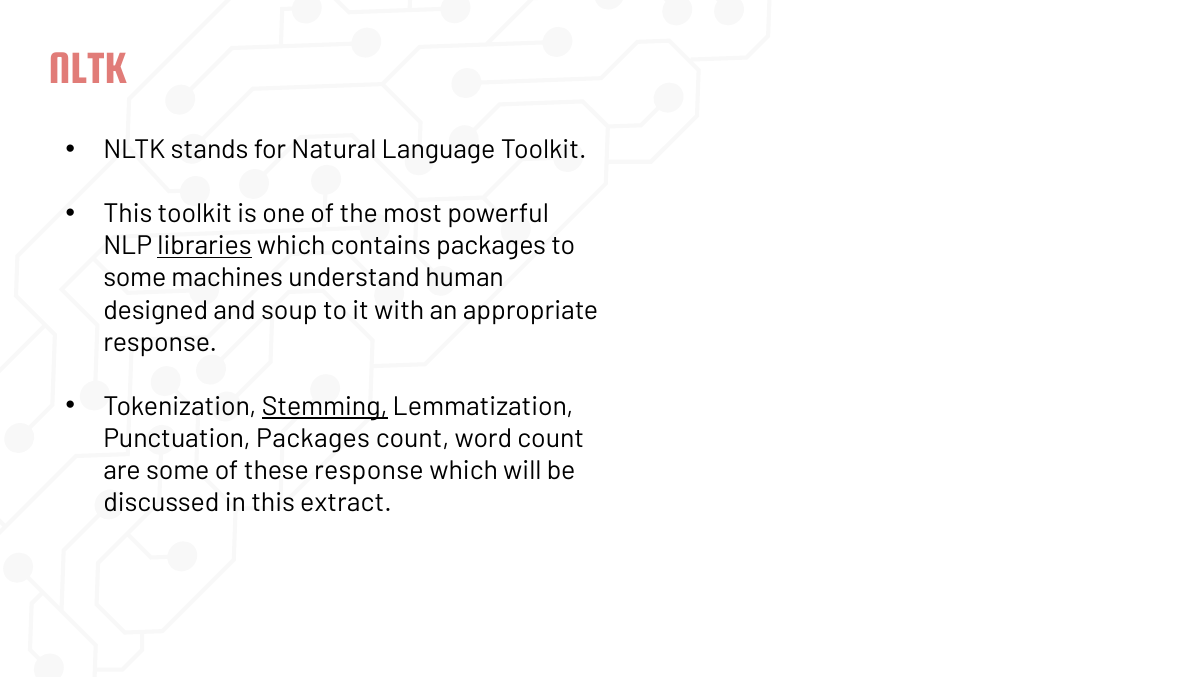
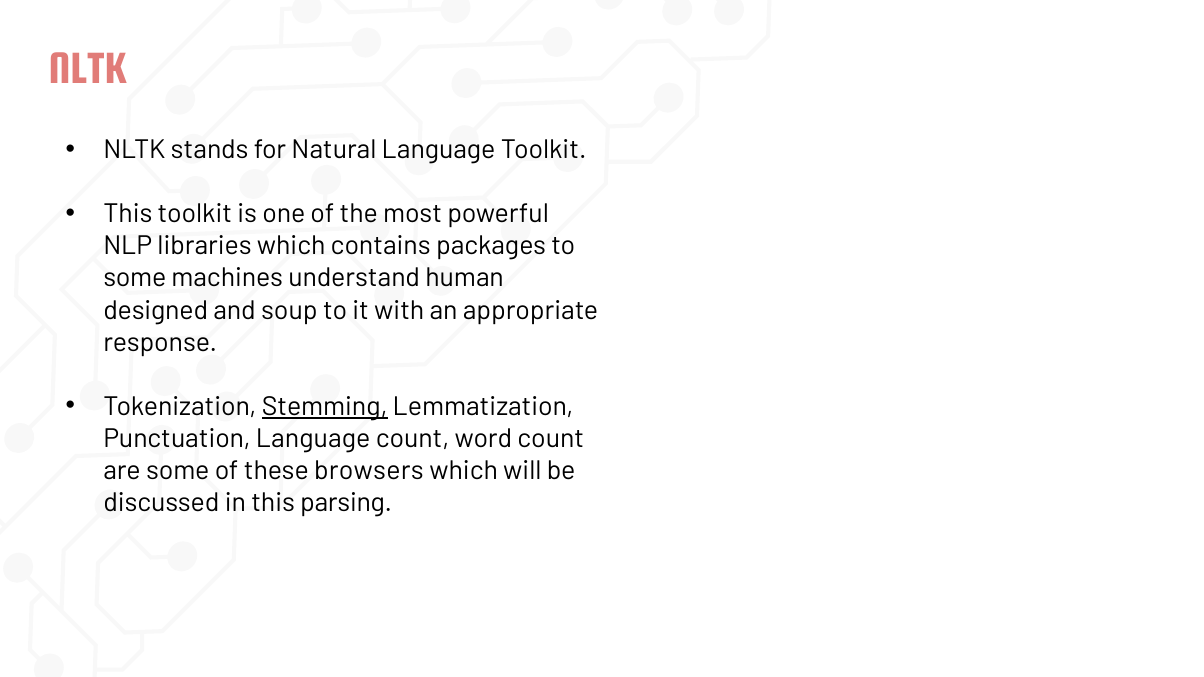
libraries underline: present -> none (205, 246)
Punctuation Packages: Packages -> Language (313, 439)
these response: response -> browsers (369, 471)
extract: extract -> parsing (346, 503)
